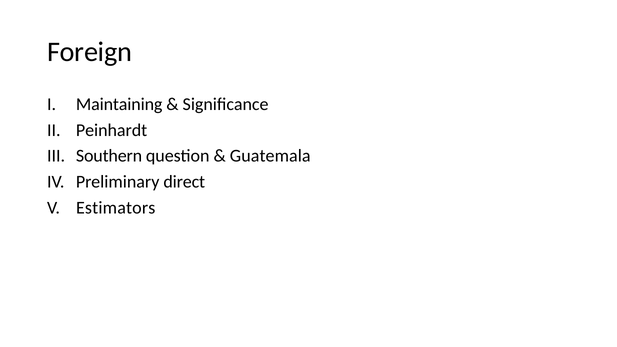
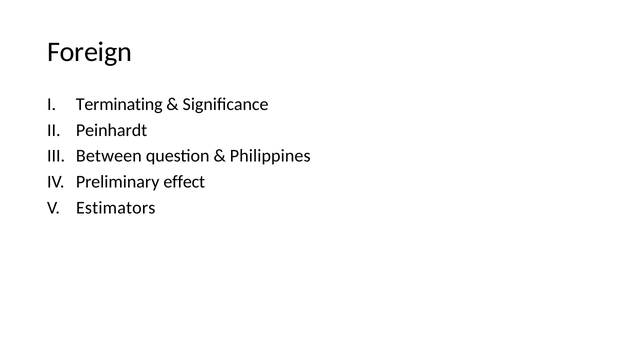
Maintaining: Maintaining -> Terminating (119, 104)
Southern: Southern -> Between (109, 156)
Guatemala: Guatemala -> Philippines (270, 156)
direct: direct -> effect (184, 182)
